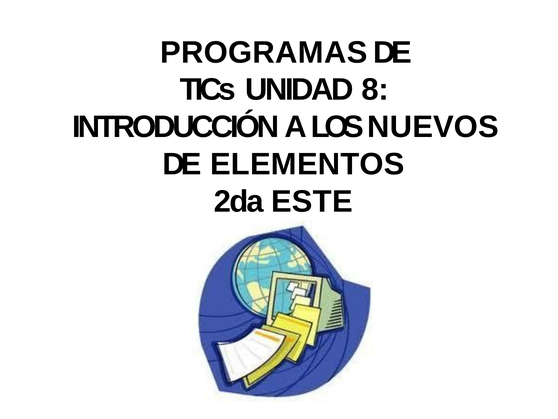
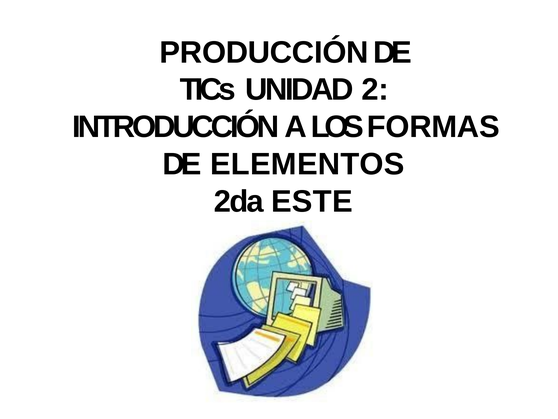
PROGRAMAS: PROGRAMAS -> PRODUCCIÓN (264, 52)
8: 8 -> 2 (375, 90)
NUEVOS: NUEVOS -> FORMAS (433, 127)
